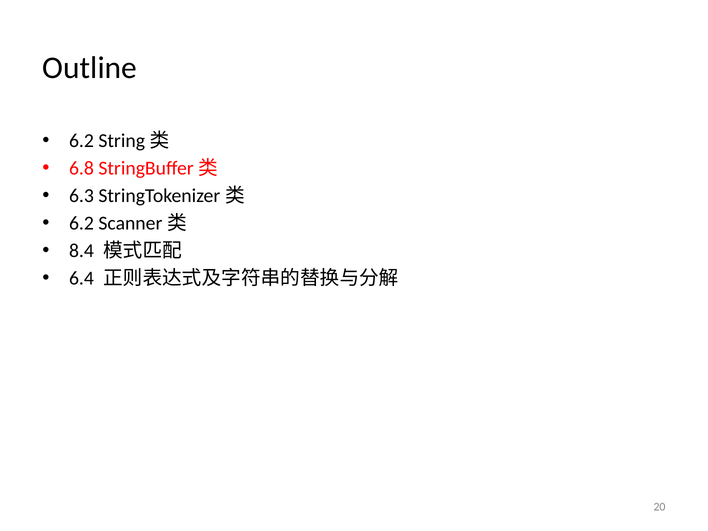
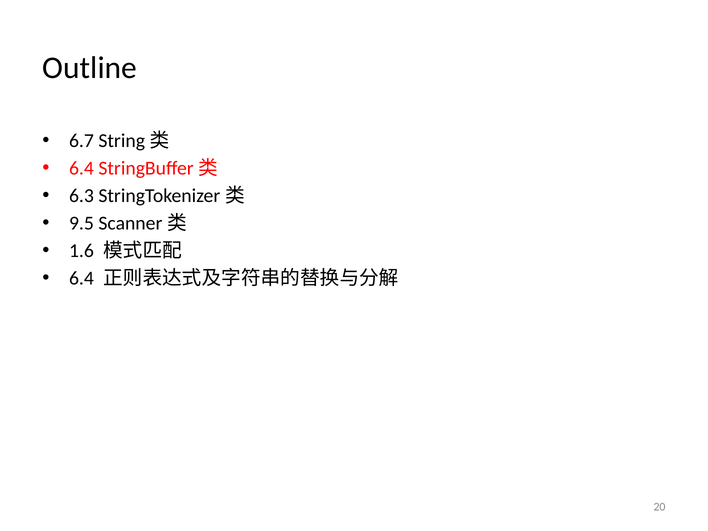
6.2: 6.2 -> 6.7 (81, 141)
6.8: 6.8 -> 6.4 (81, 168)
6.2: 6.2 -> 9.5 (81, 223)
8.4: 8.4 -> 1.6 (81, 251)
